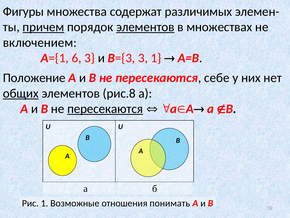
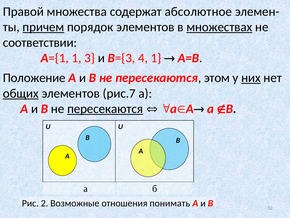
Фигуры: Фигуры -> Правой (23, 12)
различимых: различимых -> абсолютное (198, 12)
элементов underline: present -> none (145, 27)
множествах underline: none -> present (219, 27)
включением: включением -> соответствии (40, 42)
A={1 6: 6 -> 1 (77, 58)
В={3 3: 3 -> 4 (143, 58)
себе: себе -> этом (217, 78)
них underline: none -> present (251, 78)
рис.8: рис.8 -> рис.7 (119, 93)
Рис 1: 1 -> 2 (44, 203)
